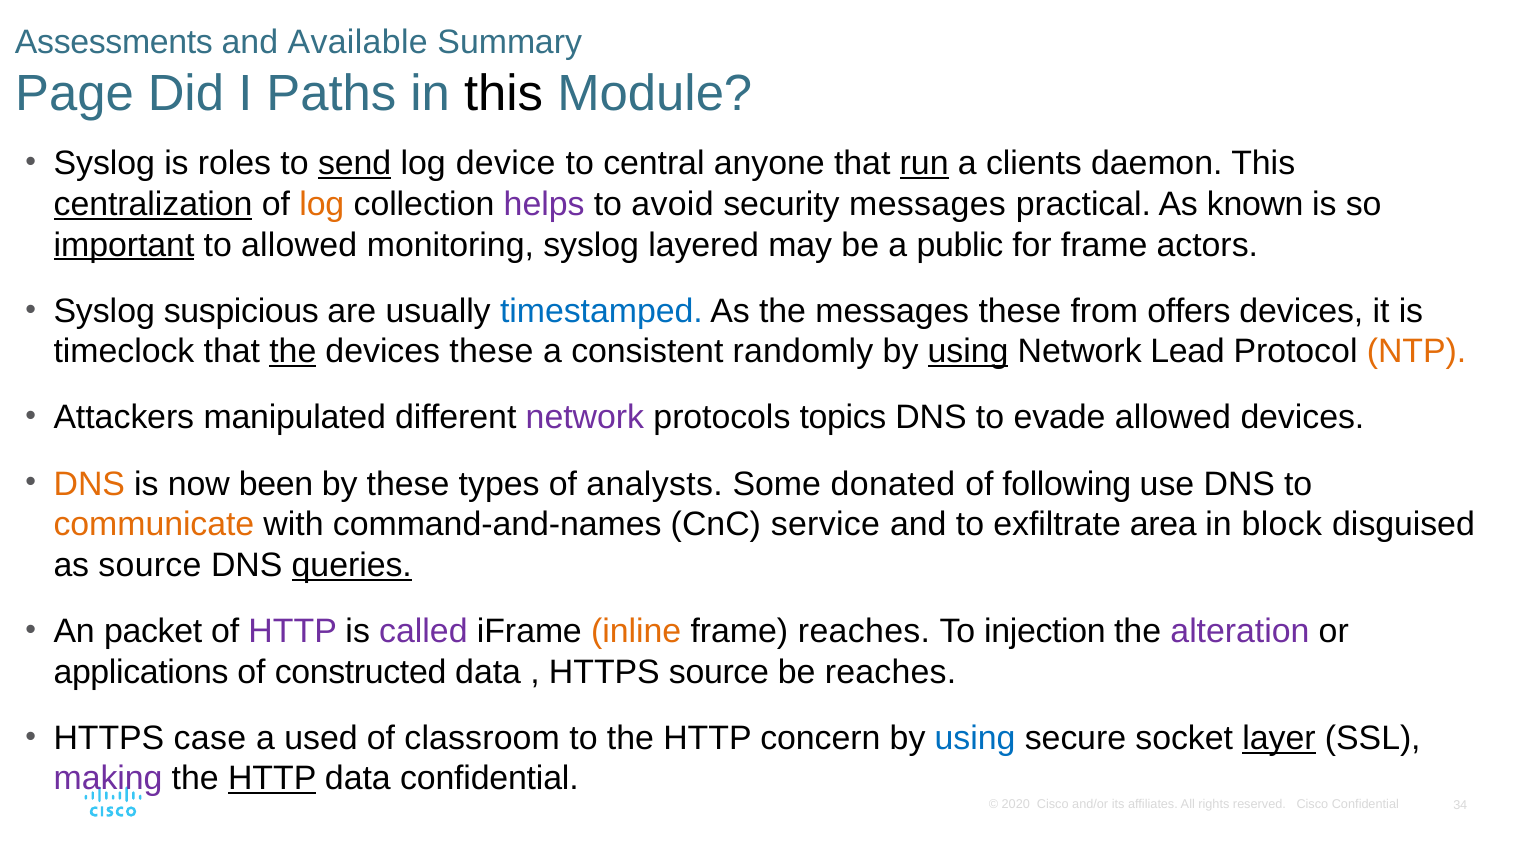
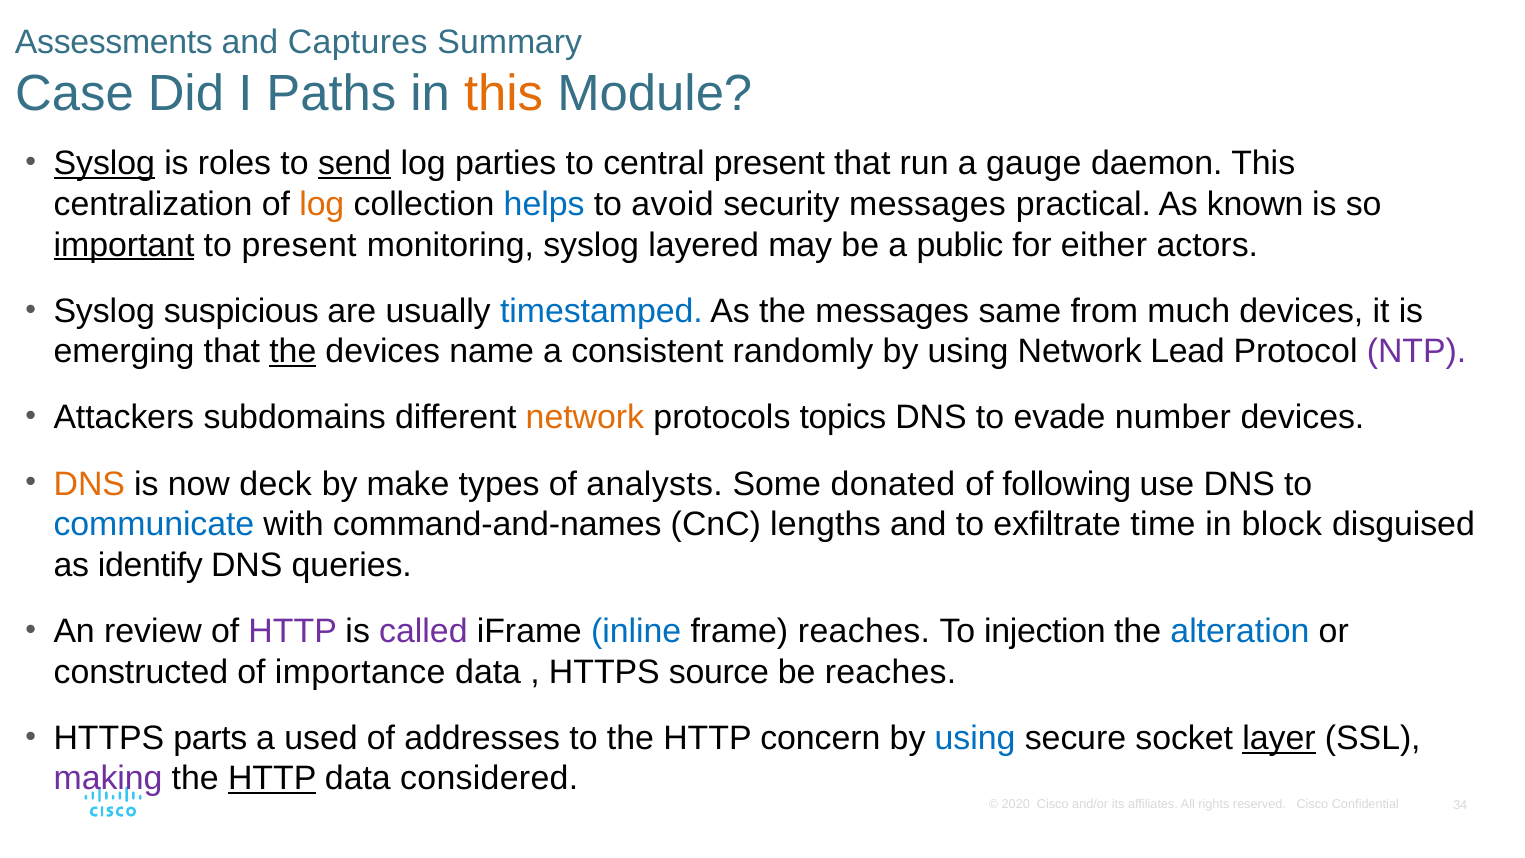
Available: Available -> Captures (358, 42)
Page: Page -> Case (75, 94)
this colour: black -> orange (504, 94)
Syslog underline: none -> present (104, 164)
device: device -> parties (506, 164)
central anyone: anyone -> present (769, 164)
run underline: present -> none (924, 164)
clients: clients -> gauge (1034, 164)
centralization underline: present -> none (153, 204)
helps colour: purple -> blue (544, 204)
to allowed: allowed -> present (299, 245)
for frame: frame -> either (1104, 245)
messages these: these -> same (1020, 311)
offers: offers -> much (1189, 311)
timeclock: timeclock -> emerging (124, 352)
devices these: these -> name (492, 352)
using underline: present -> none (968, 352)
NTP colour: orange -> purple (1417, 352)
manipulated: manipulated -> subdomains (295, 418)
network colour: purple -> orange (585, 418)
evade allowed: allowed -> number (1173, 418)
been: been -> deck (276, 484)
by these: these -> make (408, 484)
communicate colour: orange -> blue (154, 524)
service: service -> lengths (825, 524)
area: area -> time (1163, 524)
as source: source -> identify (150, 565)
queries underline: present -> none (352, 565)
packet: packet -> review (153, 631)
inline colour: orange -> blue (636, 631)
alteration colour: purple -> blue (1240, 631)
applications: applications -> constructed (141, 672)
constructed: constructed -> importance (360, 672)
case: case -> parts (210, 738)
classroom: classroom -> addresses (482, 738)
data confidential: confidential -> considered (489, 779)
